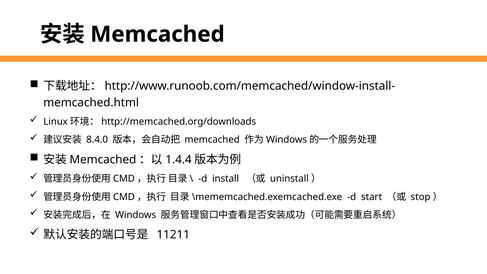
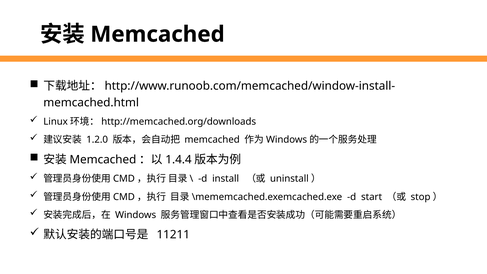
8.4.0: 8.4.0 -> 1.2.0 (97, 140)
